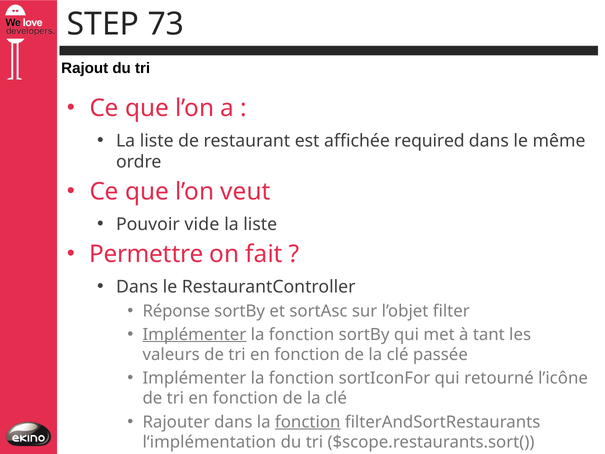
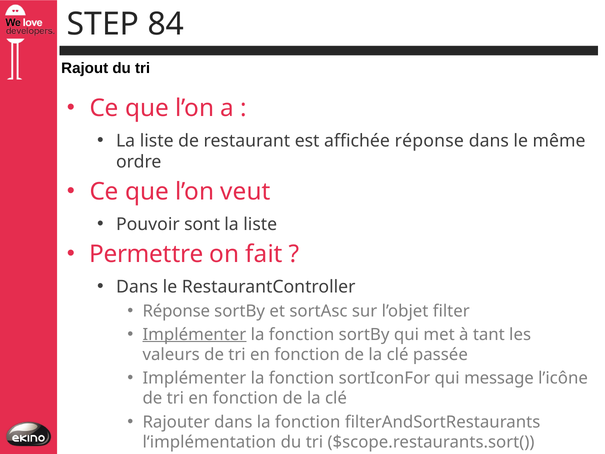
73: 73 -> 84 (166, 24)
affichée required: required -> réponse (429, 141)
vide: vide -> sont (202, 224)
retourné: retourné -> message (499, 378)
fonction underline: present -> none (308, 422)
